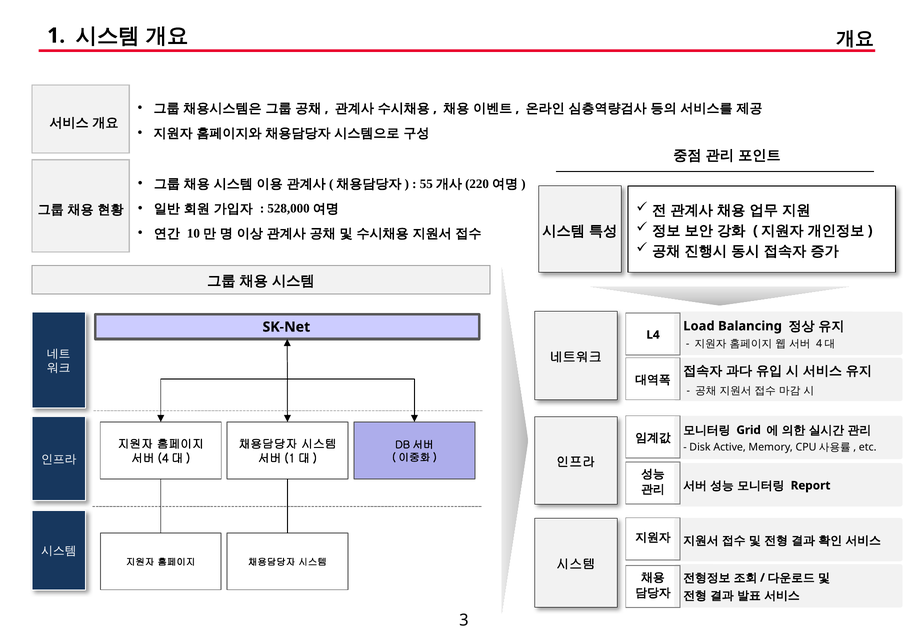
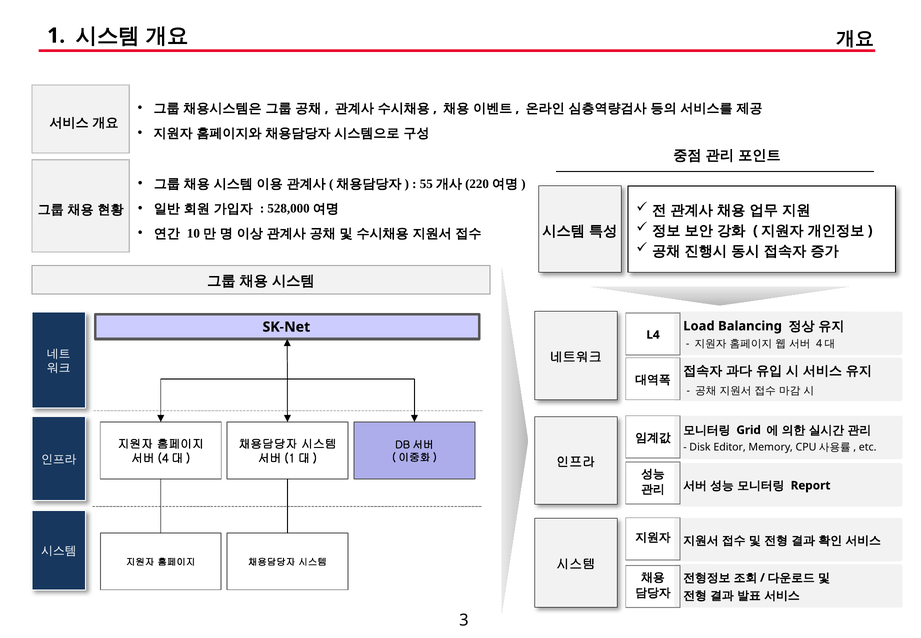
Active: Active -> Editor (730, 447)
